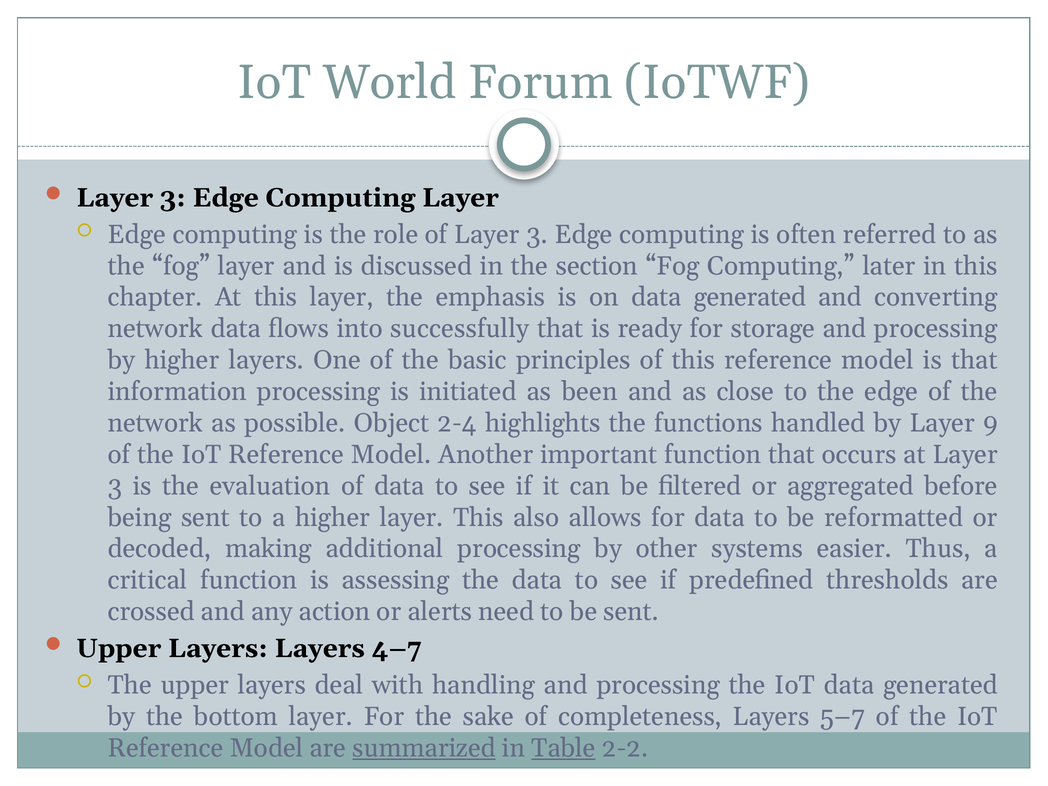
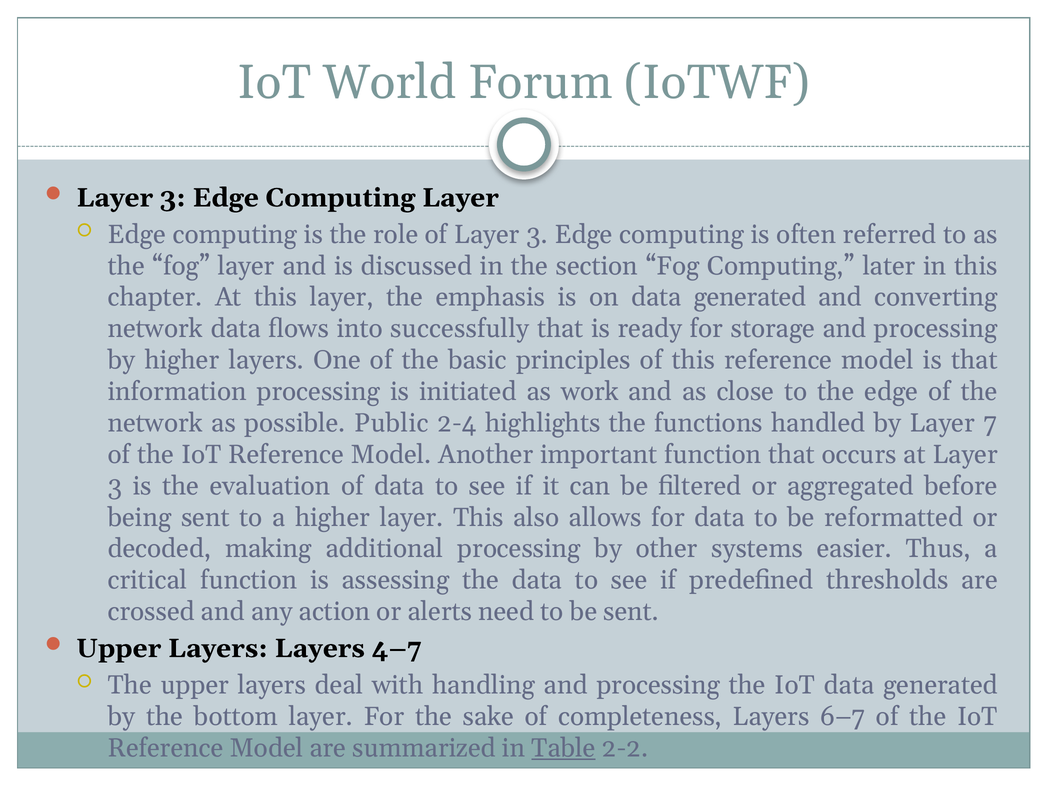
been: been -> work (590, 392)
Object: Object -> Public (391, 423)
9: 9 -> 7 (990, 423)
5–7: 5–7 -> 6–7 (843, 716)
summarized underline: present -> none (424, 748)
